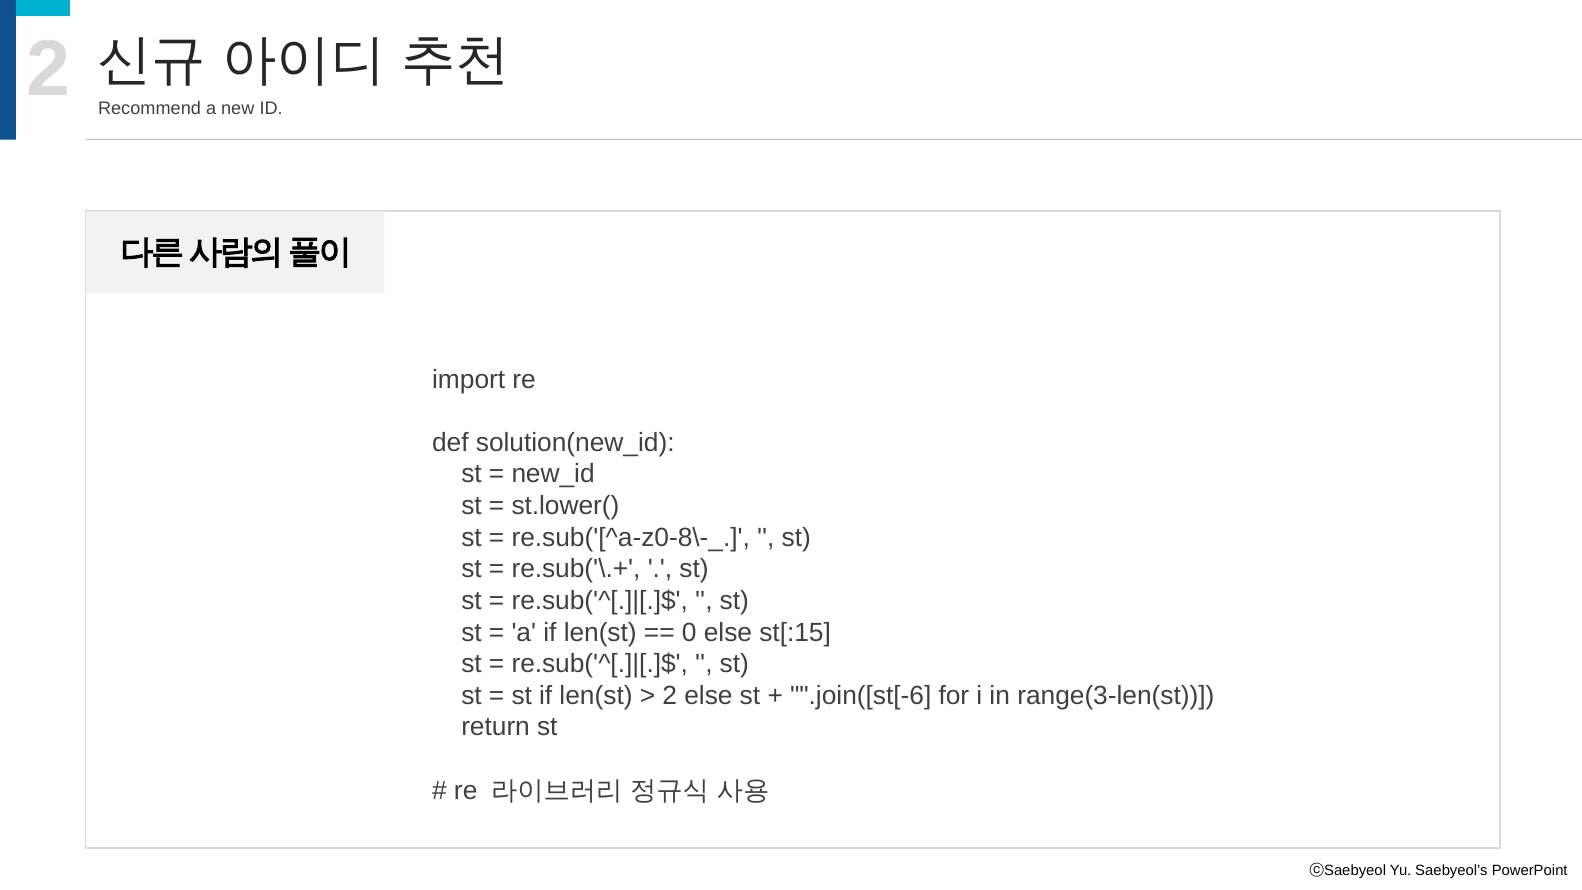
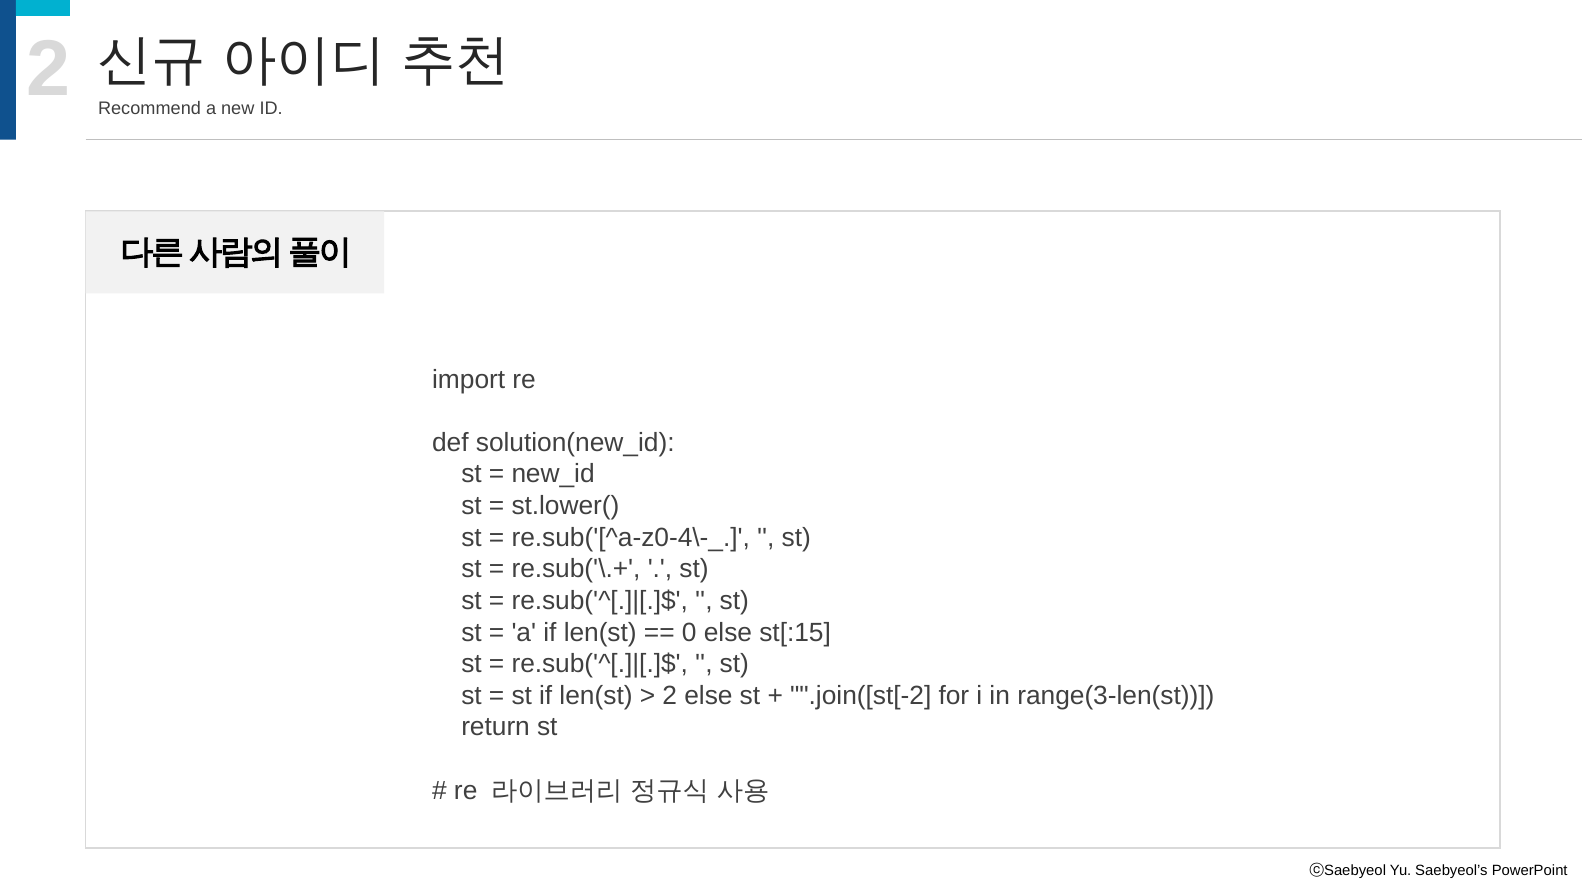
re.sub('[^a-z0-8\-_: re.sub('[^a-z0-8\-_ -> re.sub('[^a-z0-4\-_ (631, 537)
.join([st[-6: .join([st[-6 -> .join([st[-2 (861, 696)
